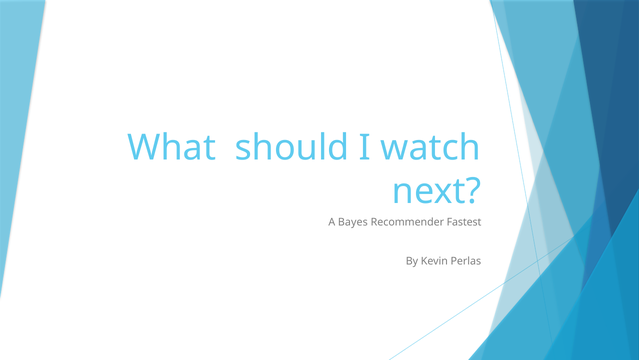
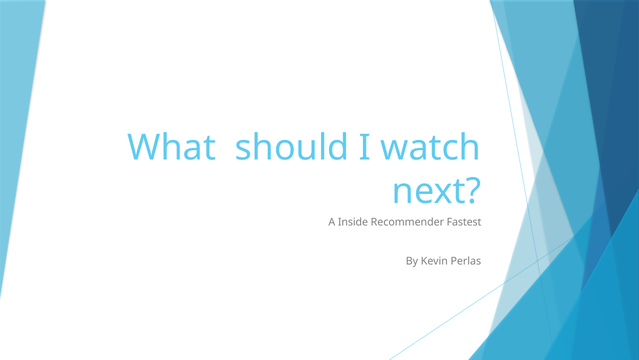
Bayes: Bayes -> Inside (353, 222)
